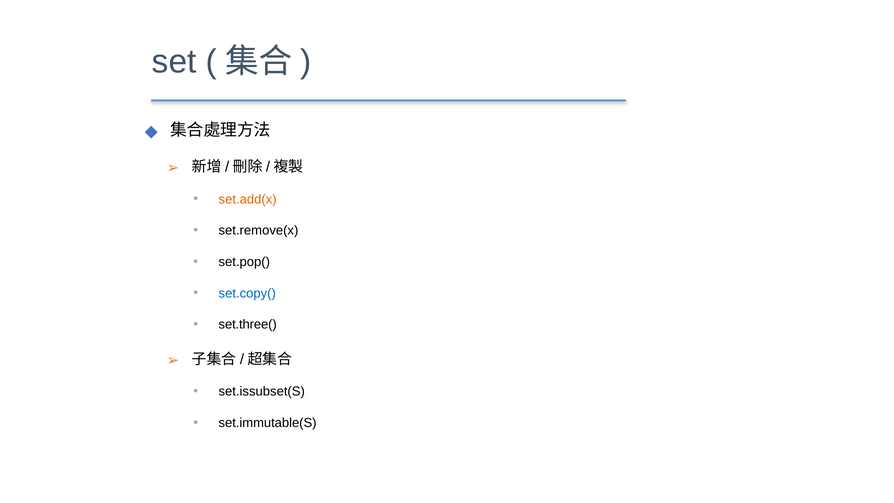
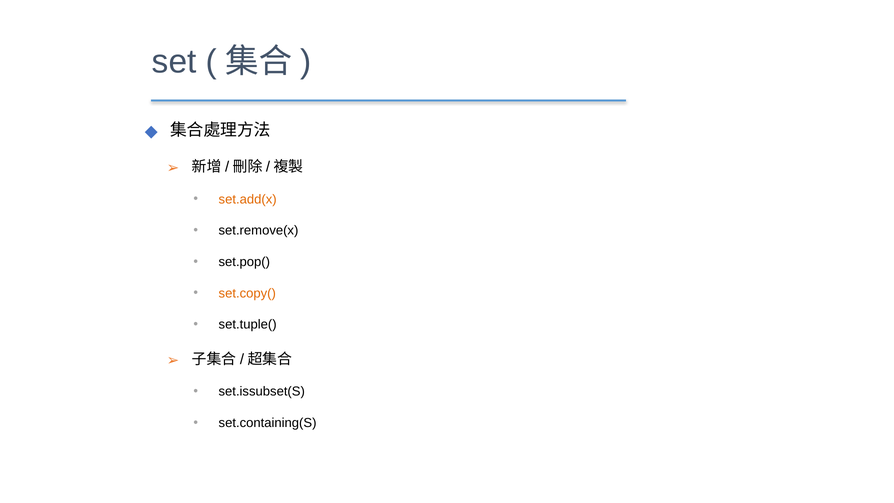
set.copy( colour: blue -> orange (247, 293)
set.three(: set.three( -> set.tuple( (248, 324)
set.immutable(S: set.immutable(S -> set.containing(S (268, 423)
